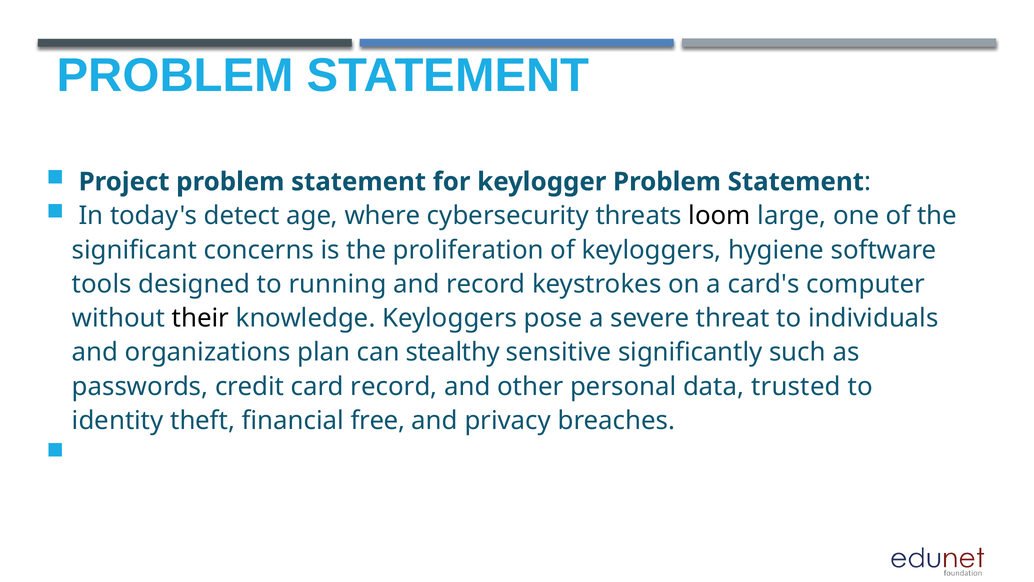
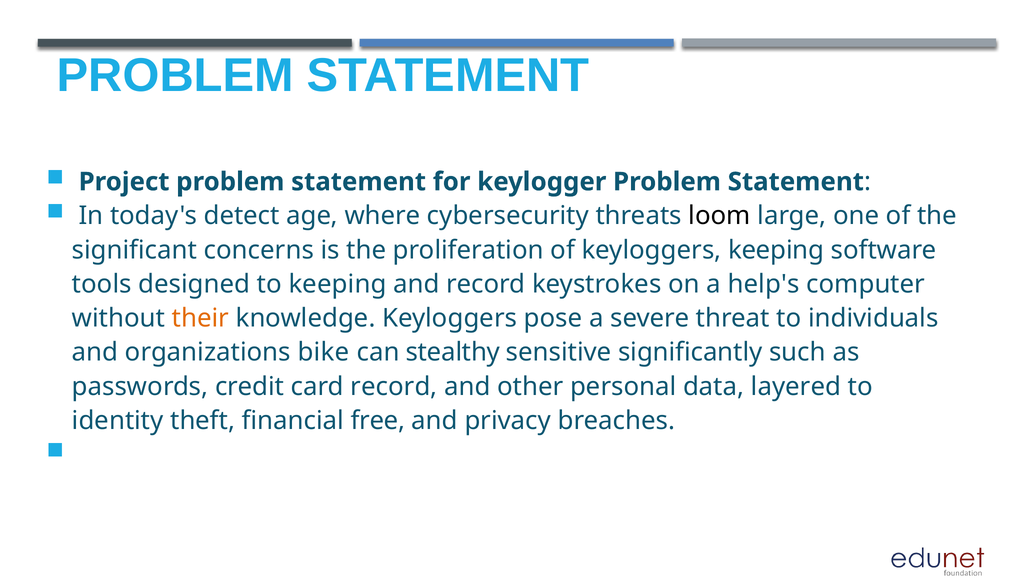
keyloggers hygiene: hygiene -> keeping (776, 250)
to running: running -> keeping (338, 284)
card's: card's -> help's (764, 284)
their colour: black -> orange (200, 318)
plan: plan -> bike (324, 352)
trusted: trusted -> layered (796, 386)
